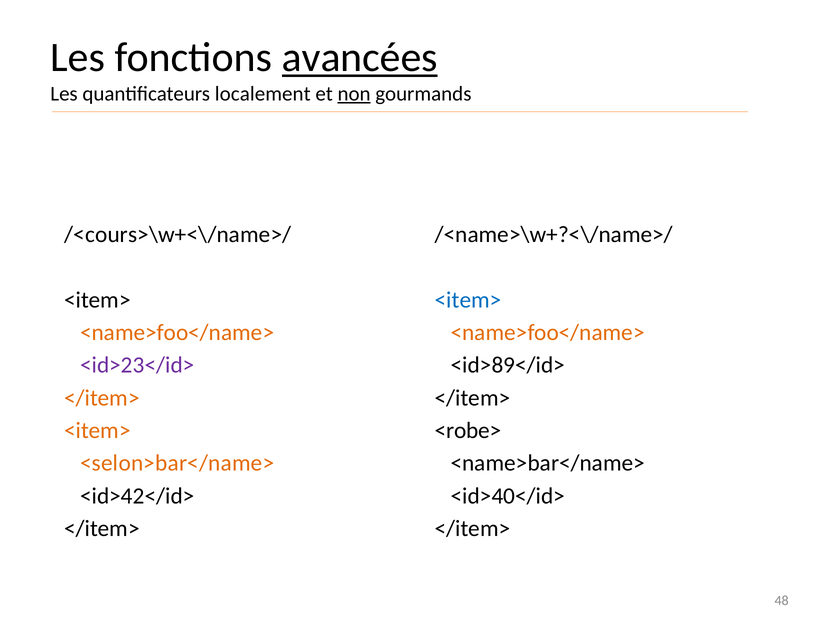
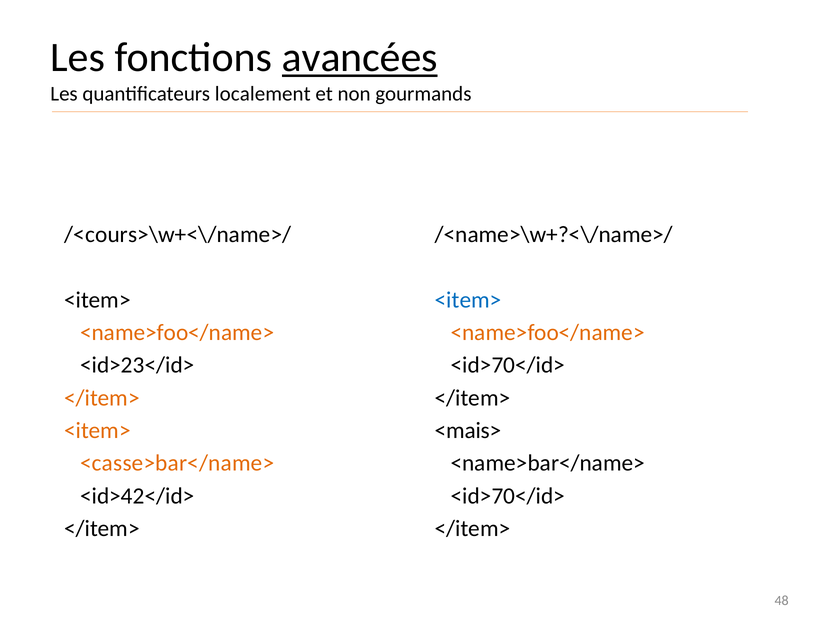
non underline: present -> none (354, 94)
<id>23</id> colour: purple -> black (137, 365)
<id>89</id>: <id>89</id> -> <id>70</id> (508, 365)
<robe>: <robe> -> <mais> (468, 431)
<selon>bar</name>: <selon>bar</name> -> <casse>bar</name> (177, 463)
<id>40</id>: <id>40</id> -> <id>70</id> (508, 496)
